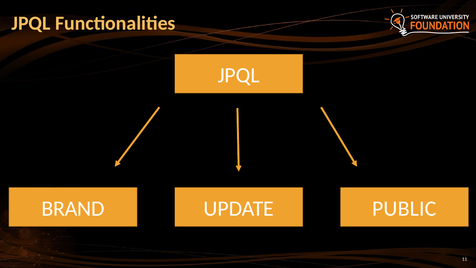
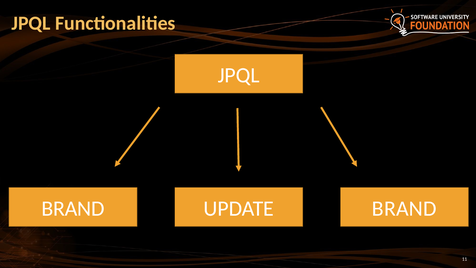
UPDATE PUBLIC: PUBLIC -> BRAND (404, 208)
